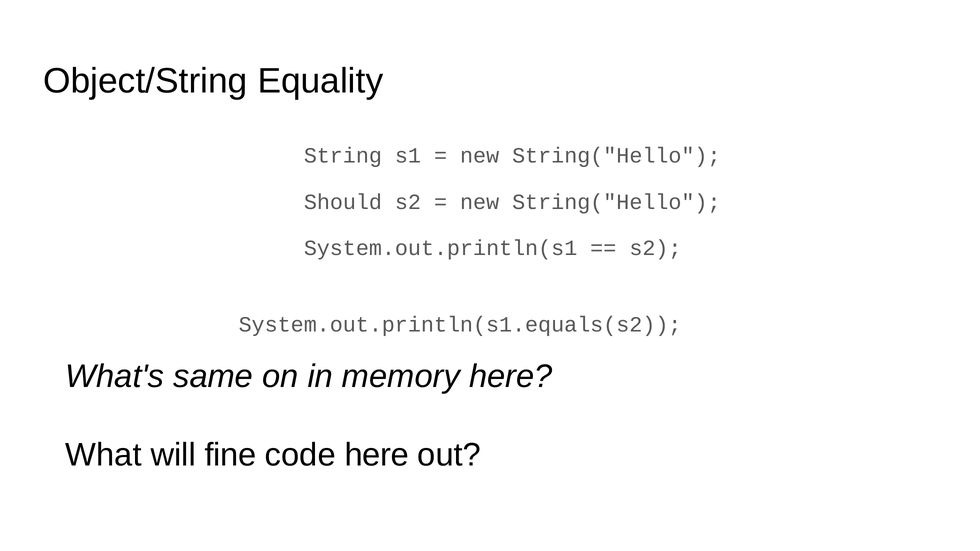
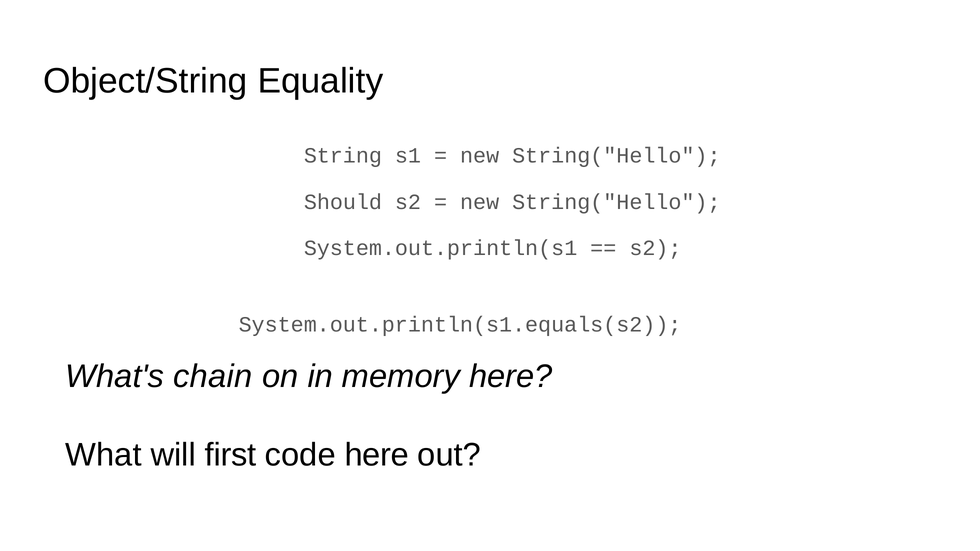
same: same -> chain (213, 377)
fine: fine -> first (231, 455)
